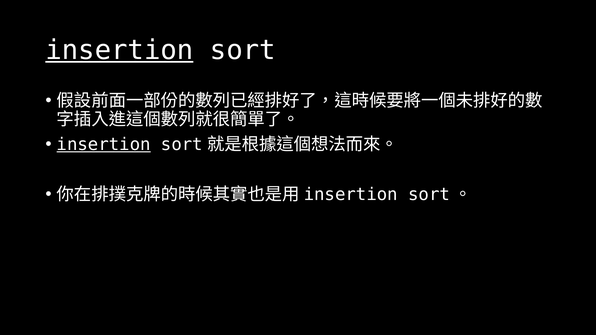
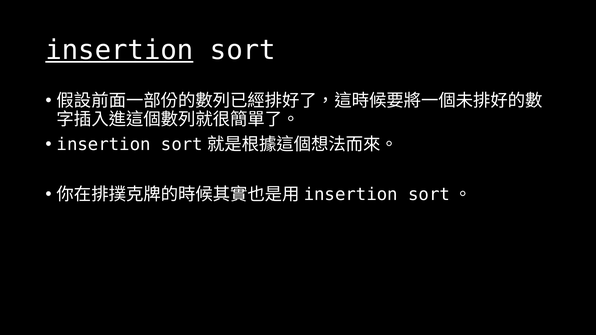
insertion underline: present -> none (104, 145)
